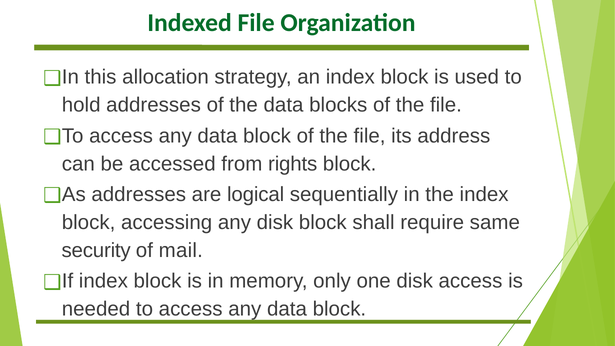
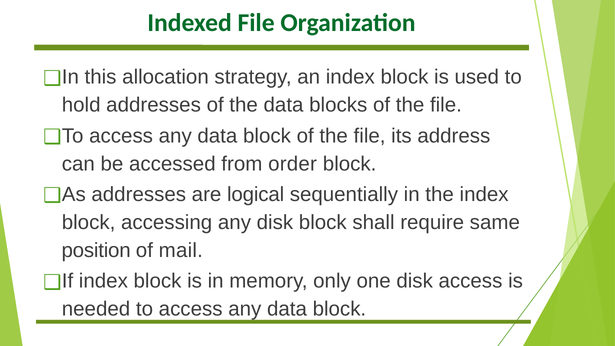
rights: rights -> order (293, 164)
security: security -> position (96, 250)
